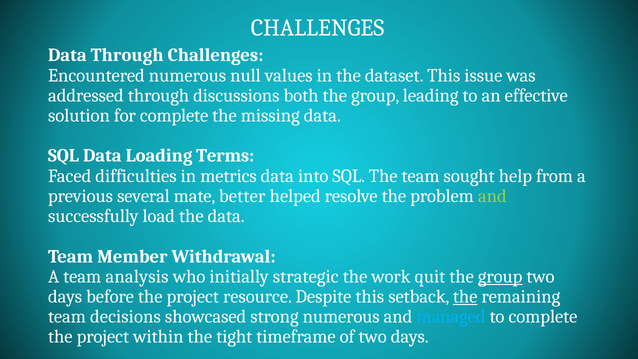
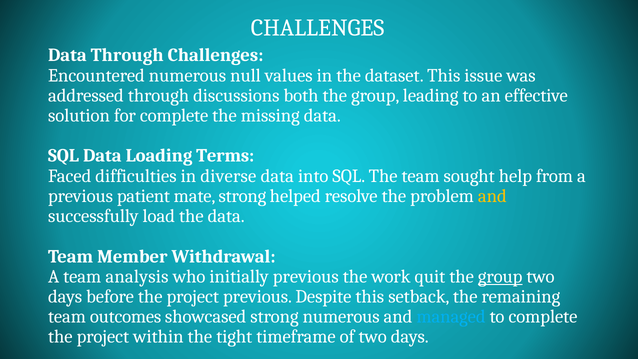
metrics: metrics -> diverse (228, 176)
several: several -> patient (143, 196)
mate better: better -> strong (242, 196)
and colour: light green -> yellow (492, 196)
initially strategic: strategic -> previous (306, 276)
project resource: resource -> previous (257, 297)
the underline: present -> none (465, 297)
decisions: decisions -> outcomes (126, 317)
